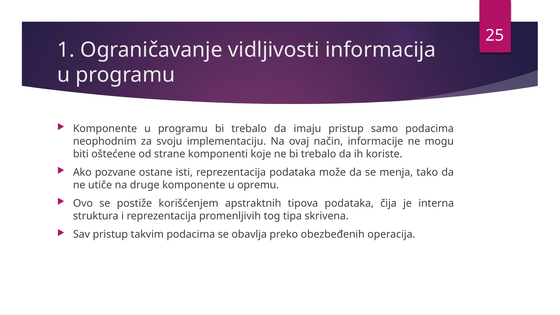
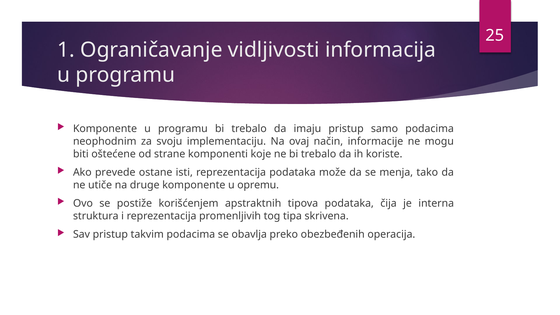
pozvane: pozvane -> prevede (115, 172)
